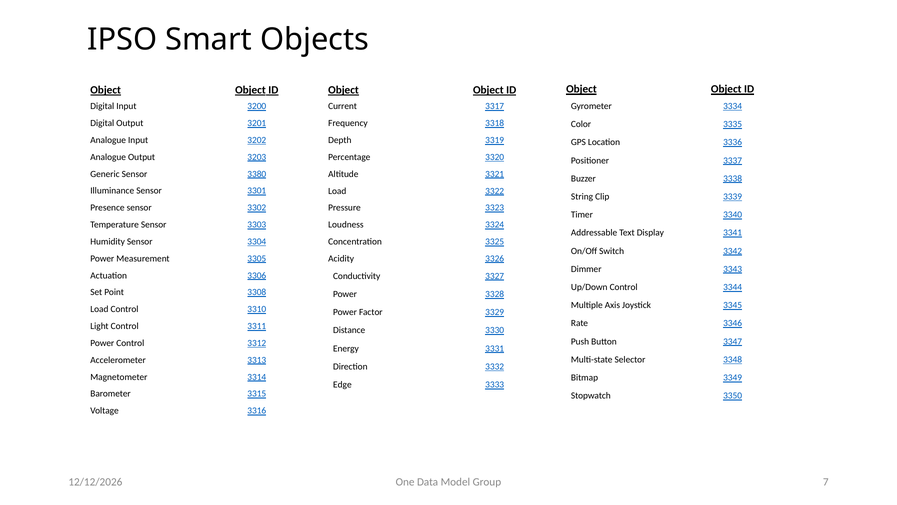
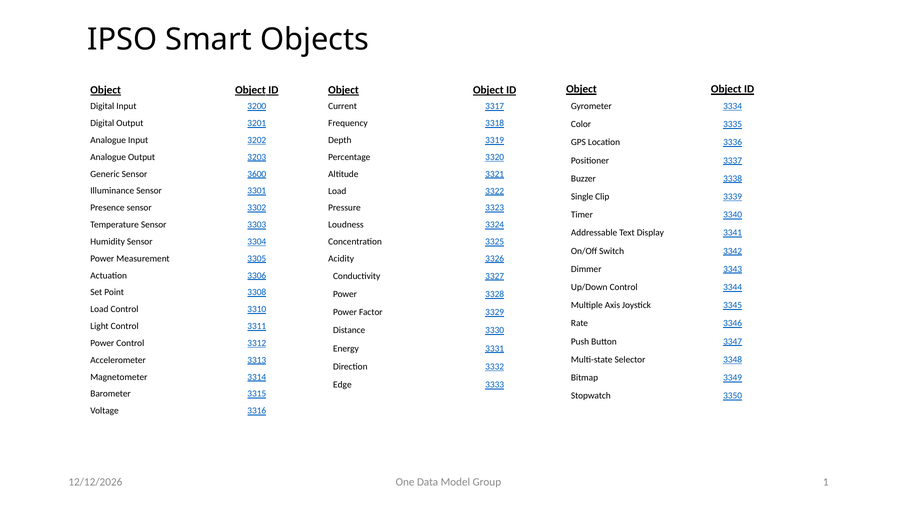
3380: 3380 -> 3600 (257, 174)
String: String -> Single (582, 196)
7: 7 -> 1 (826, 482)
